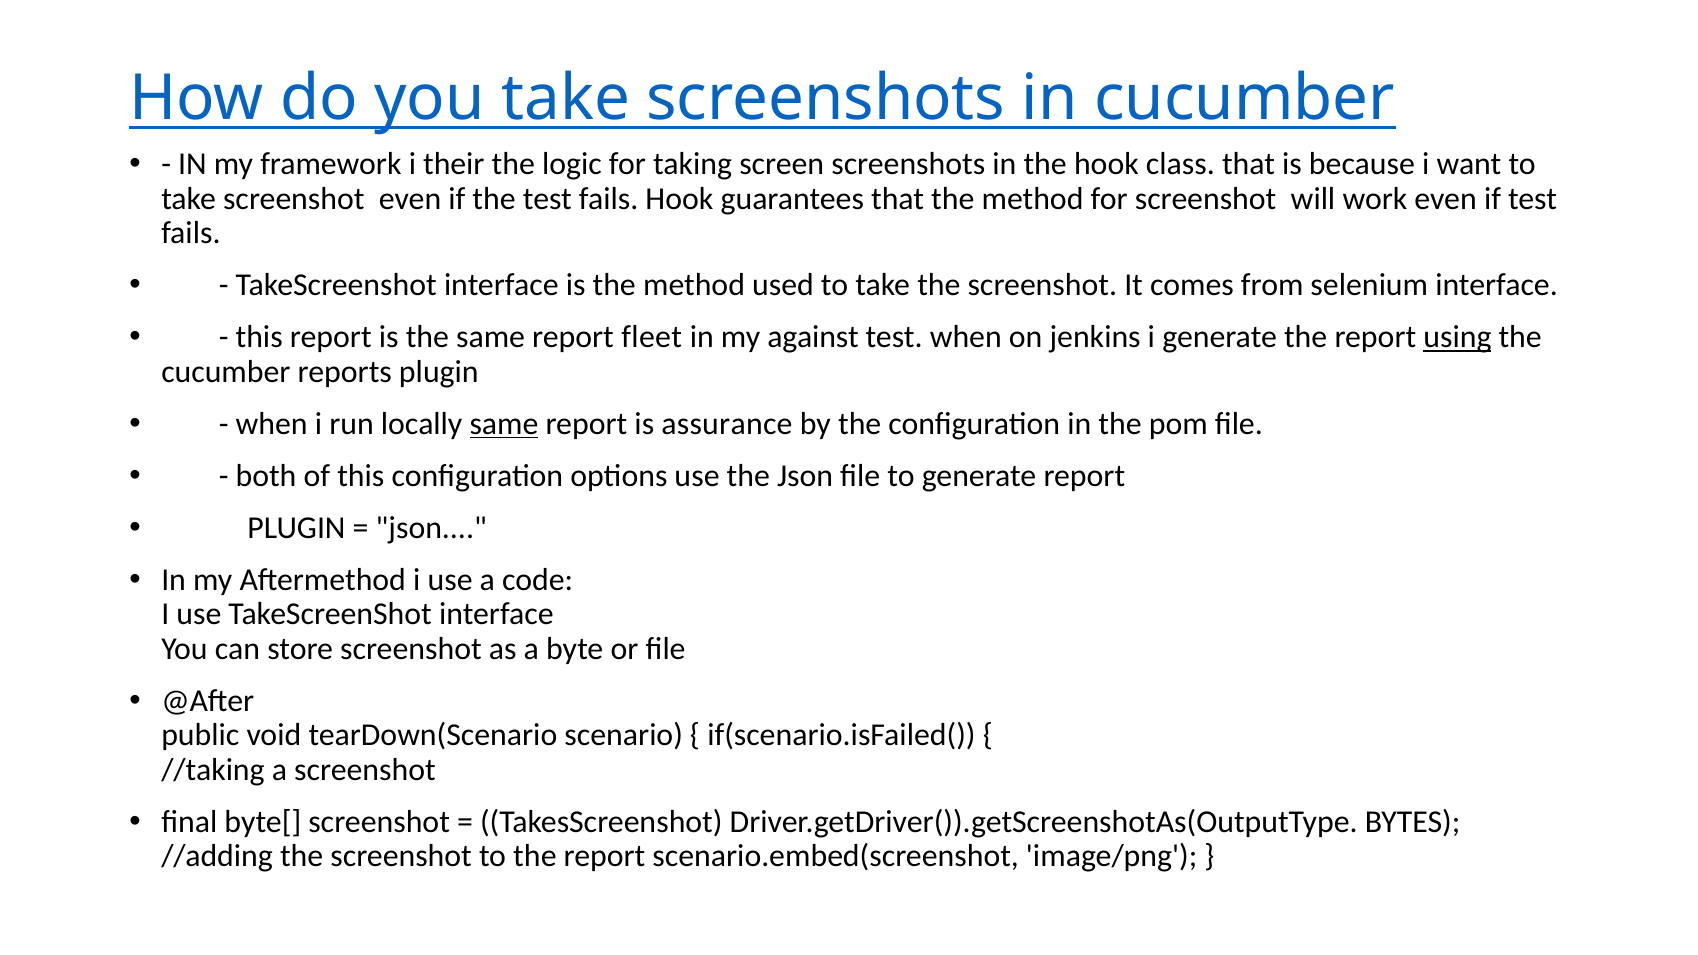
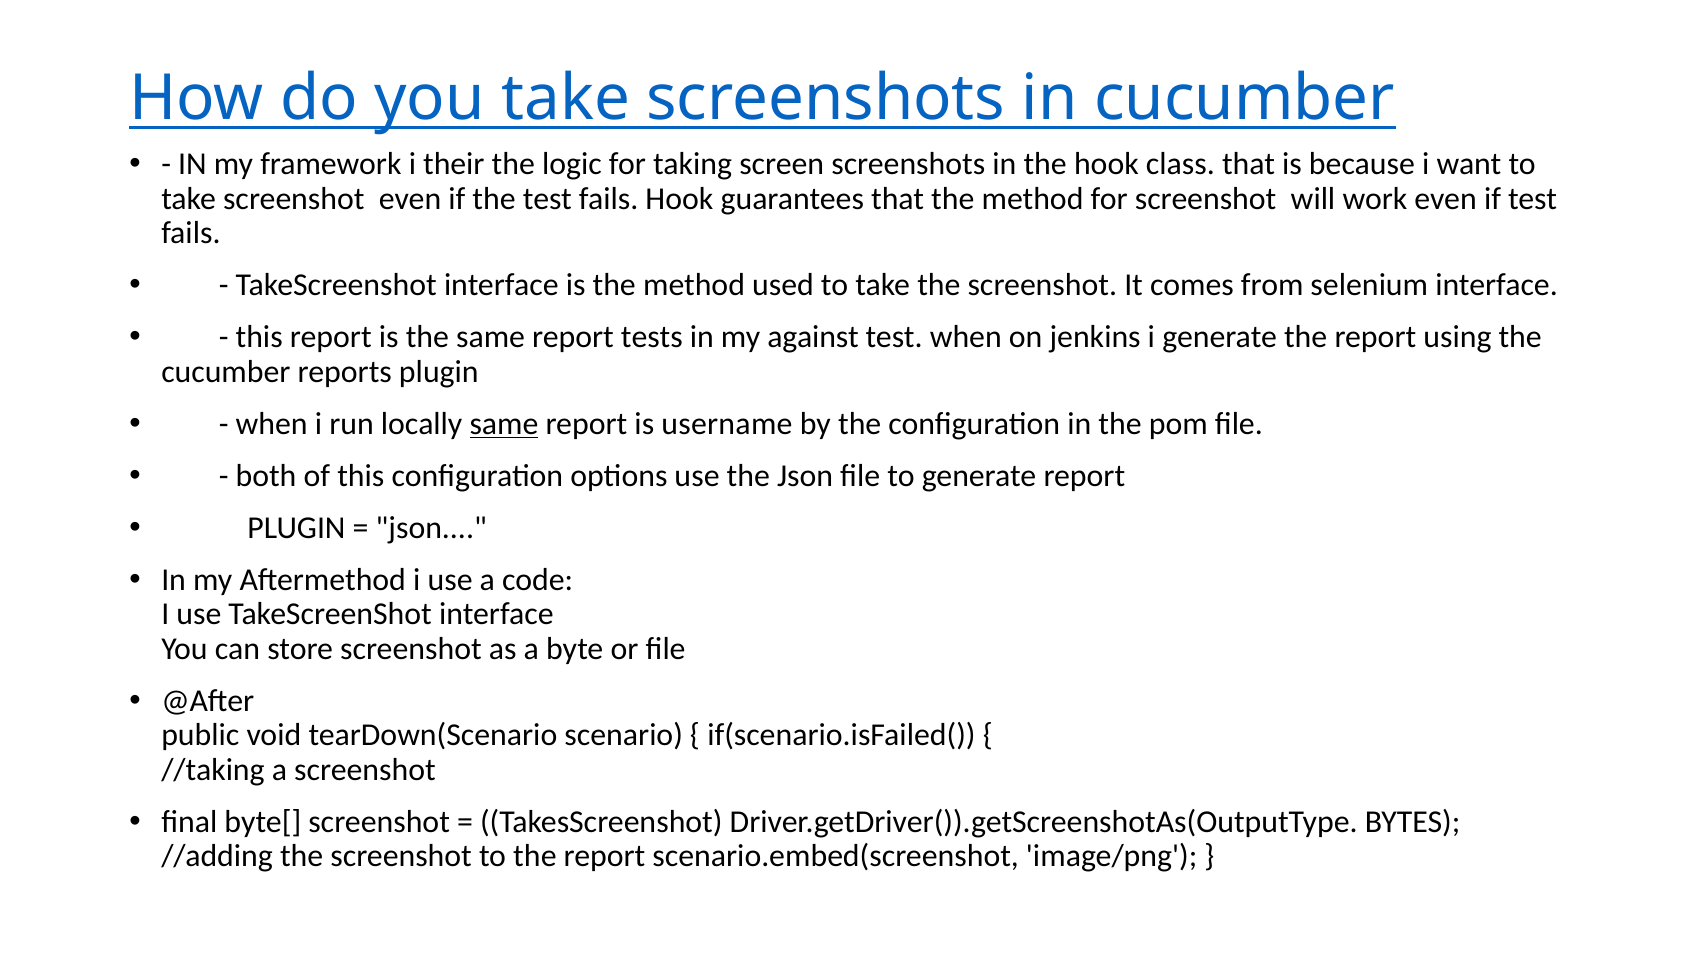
fleet: fleet -> tests (652, 337)
using underline: present -> none (1457, 337)
assurance: assurance -> username (727, 424)
